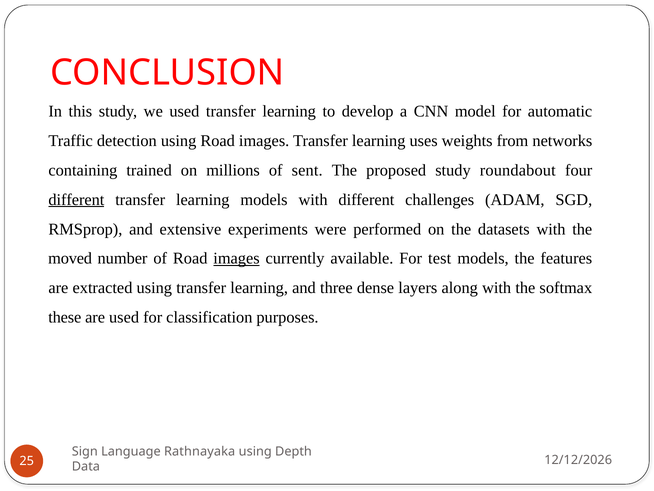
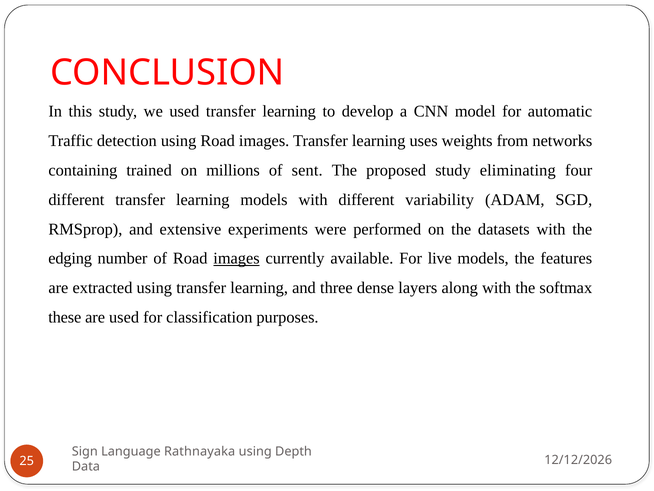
roundabout: roundabout -> eliminating (518, 170)
different underline: present -> none (76, 199)
challenges: challenges -> variability (440, 199)
moved: moved -> edging (70, 258)
test: test -> live (440, 258)
